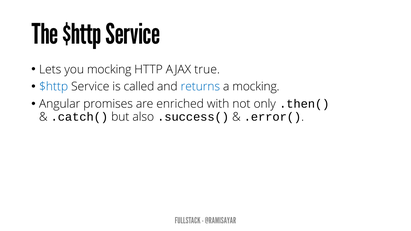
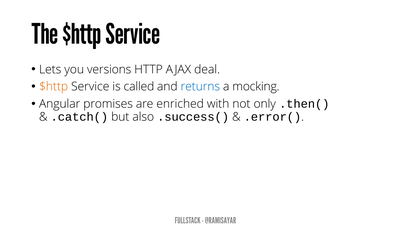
you mocking: mocking -> versions (109, 69)
true: true -> deal (207, 69)
$http colour: blue -> orange (54, 87)
